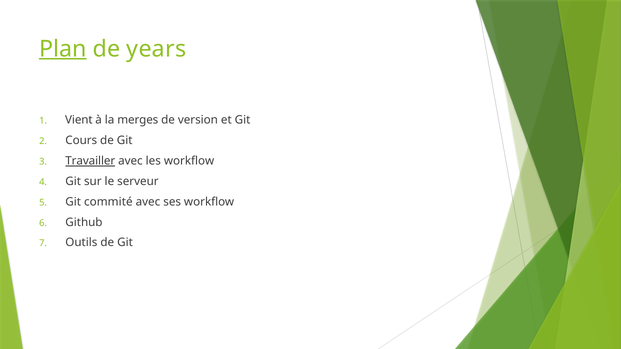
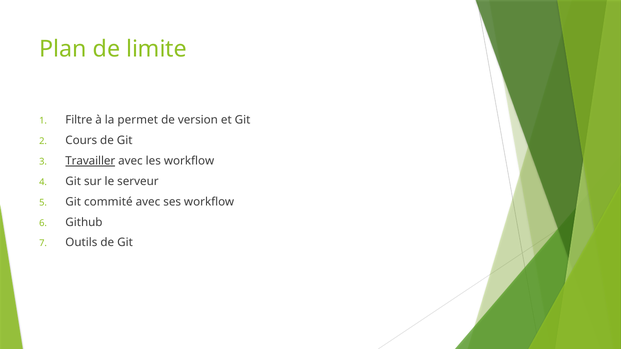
Plan underline: present -> none (63, 49)
years: years -> limite (157, 49)
Vient: Vient -> Filtre (79, 120)
merges: merges -> permet (138, 120)
